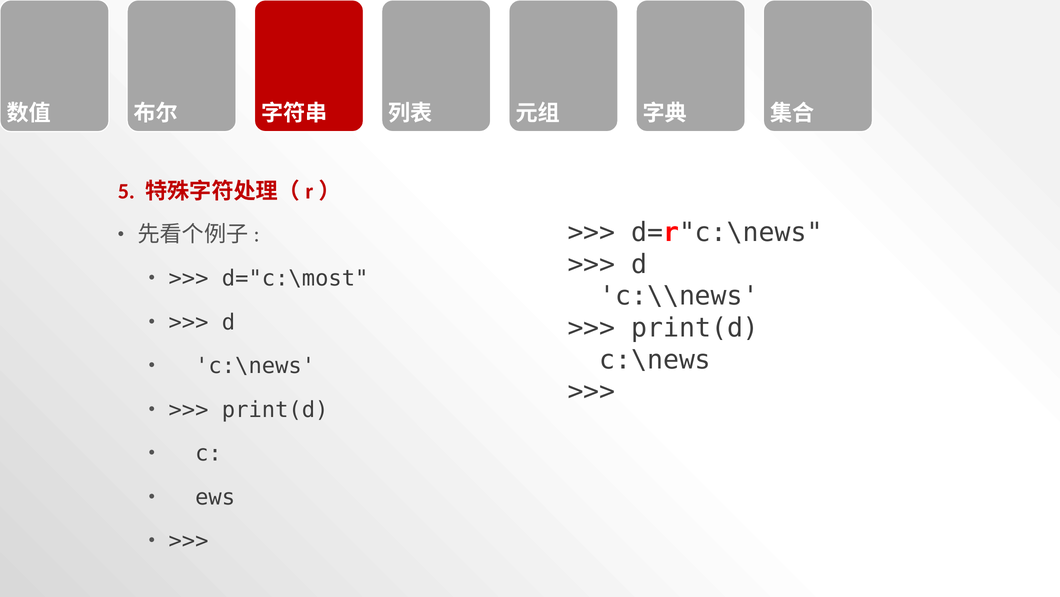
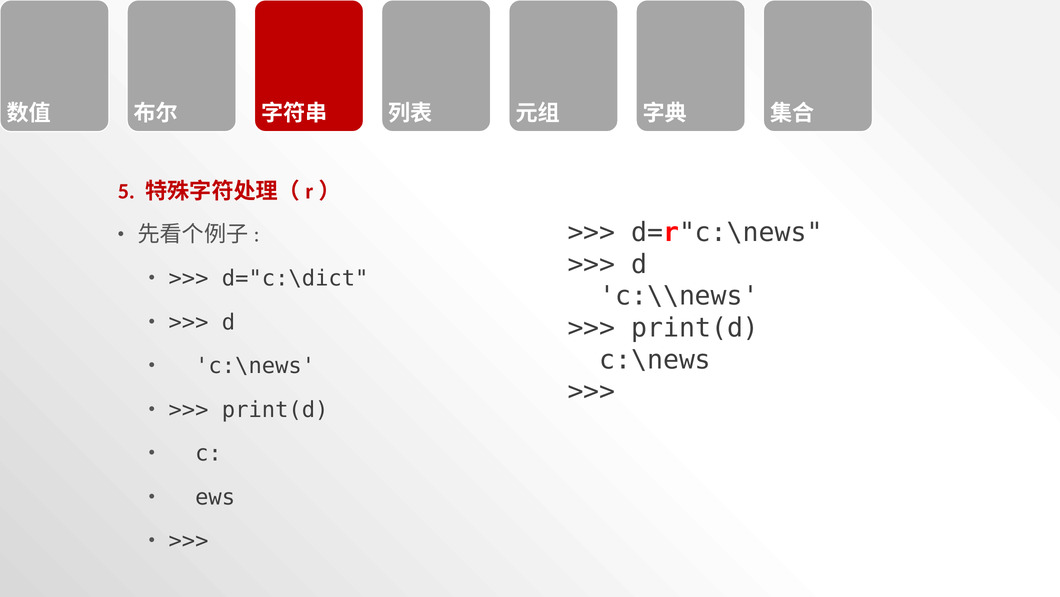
d="c:\most: d="c:\most -> d="c:\dict (295, 278)
